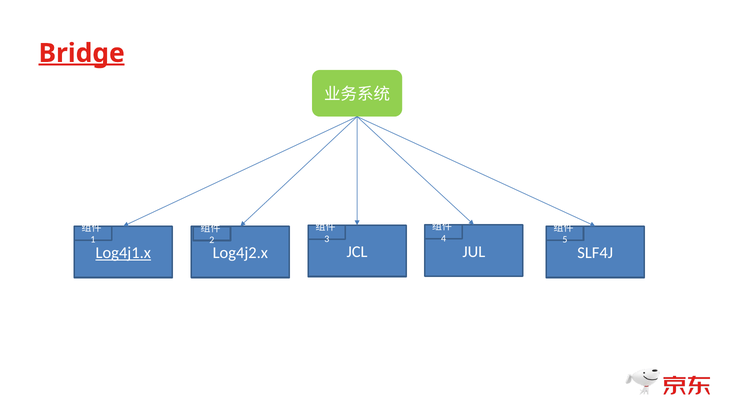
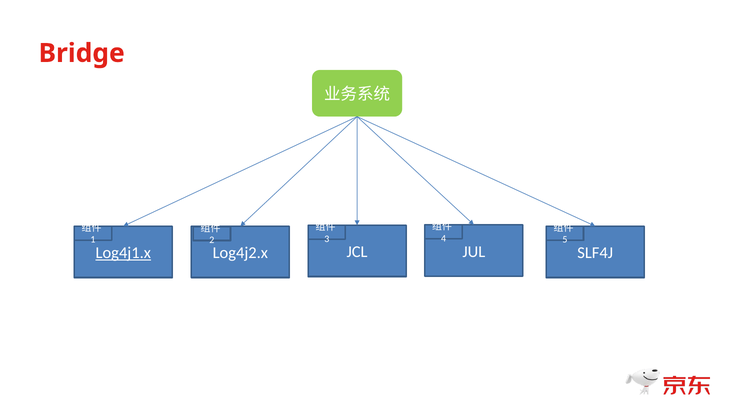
Bridge underline: present -> none (82, 53)
